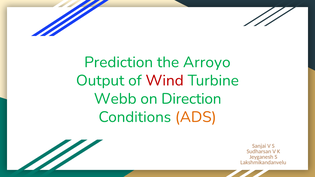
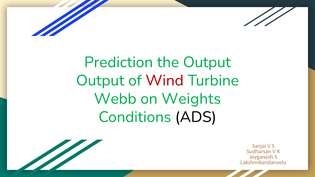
the Arroyo: Arroyo -> Output (207, 62)
Direction: Direction -> Weights (191, 99)
ADS colour: orange -> black (196, 117)
